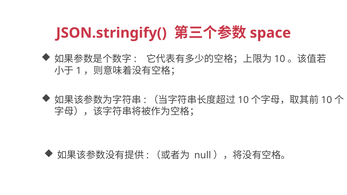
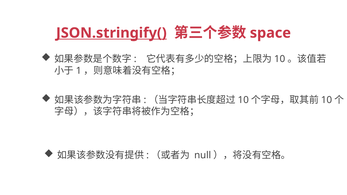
JSON.stringify( underline: none -> present (111, 33)
